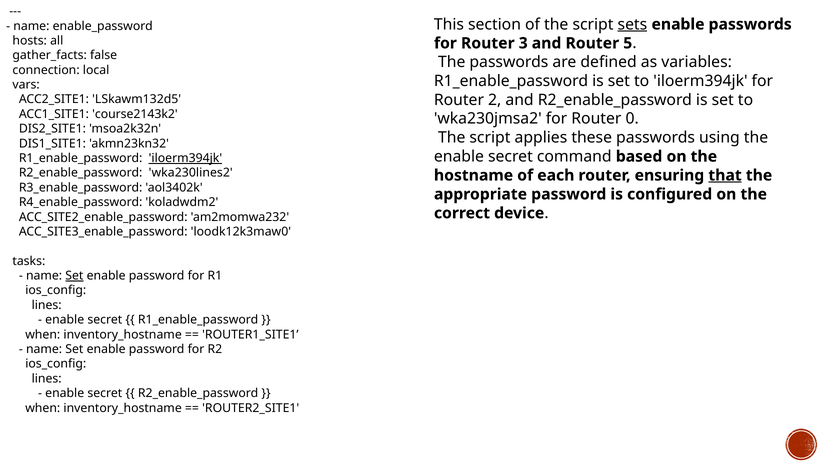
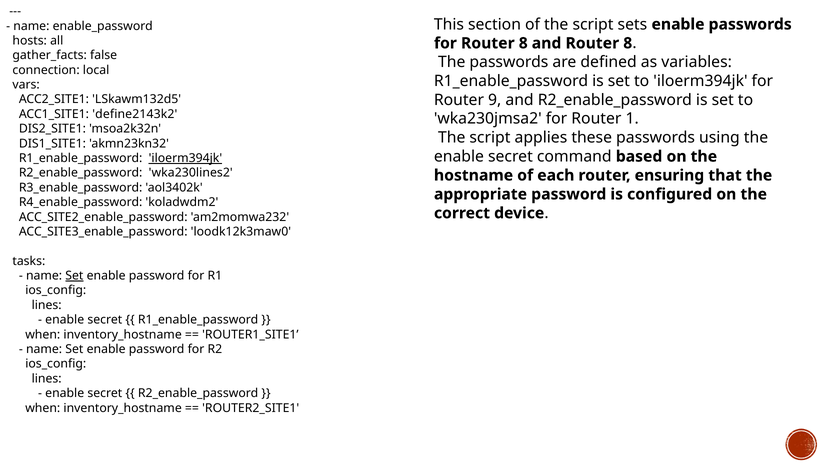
sets underline: present -> none (632, 24)
for Router 3: 3 -> 8 (523, 43)
and Router 5: 5 -> 8 (628, 43)
2: 2 -> 9 (495, 100)
course2143k2: course2143k2 -> define2143k2 (135, 114)
0: 0 -> 1 (632, 119)
that underline: present -> none (725, 176)
